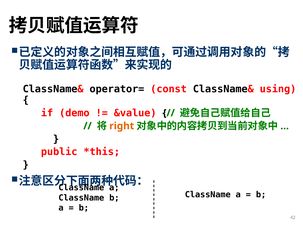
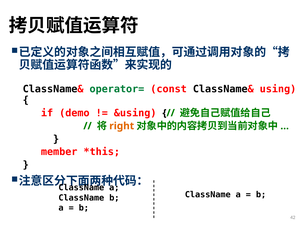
operator= colour: black -> green (117, 89)
&value: &value -> &using (135, 113)
public: public -> member (59, 152)
